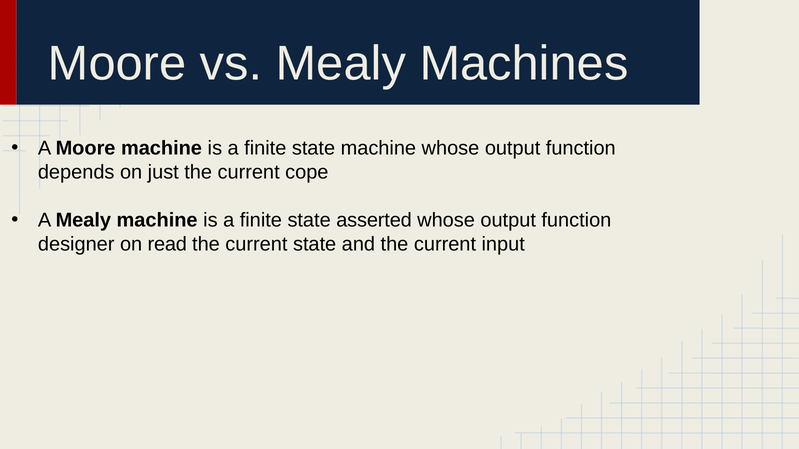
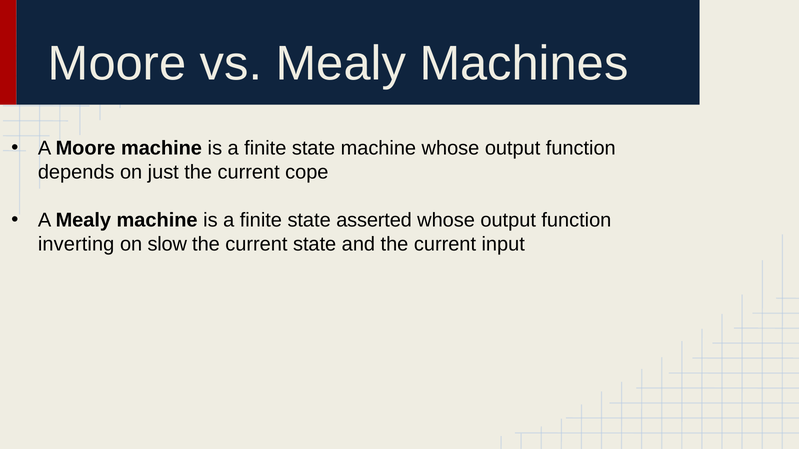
designer: designer -> inverting (76, 244)
read: read -> slow (167, 244)
